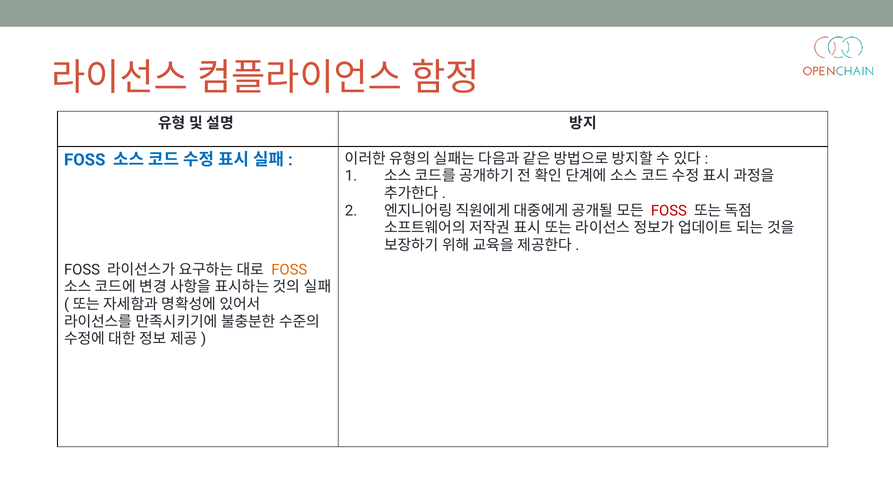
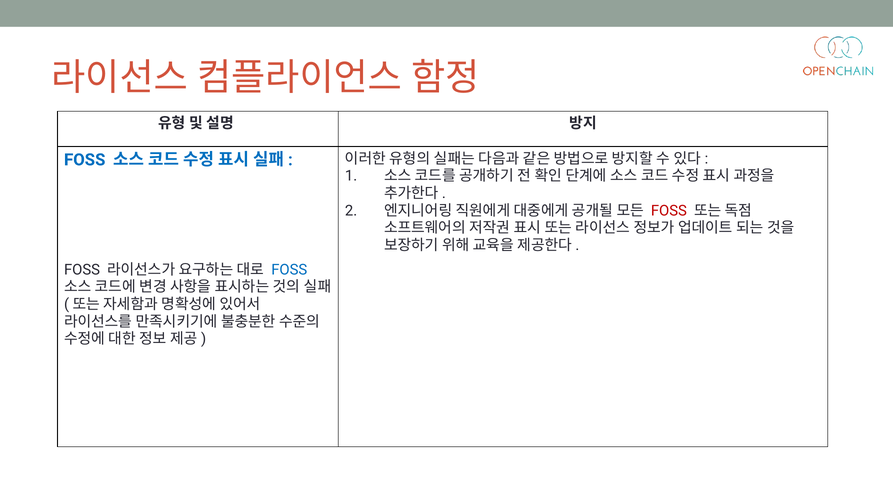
FOSS colour: orange -> blue (289, 269)
